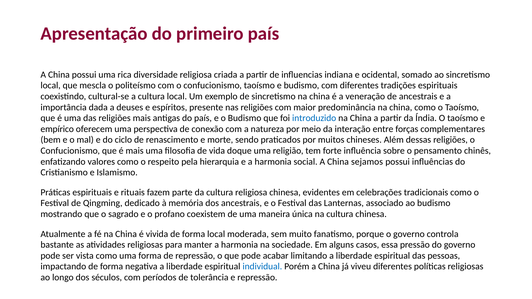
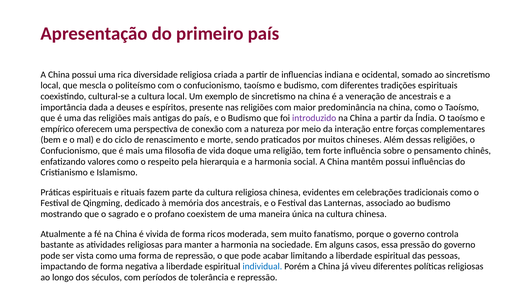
introduzido colour: blue -> purple (314, 118)
sejamos: sejamos -> mantêm (367, 162)
forma local: local -> ricos (216, 234)
